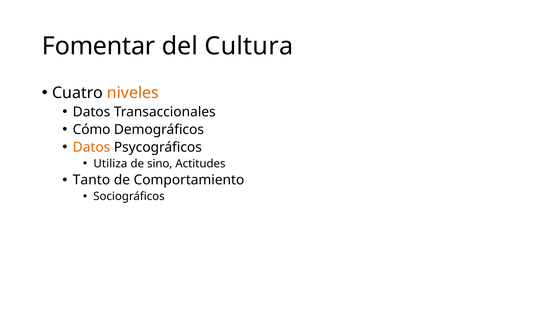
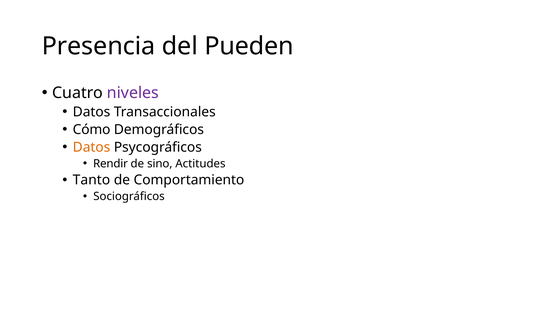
Fomentar: Fomentar -> Presencia (99, 46)
Cultura: Cultura -> Pueden (249, 46)
niveles colour: orange -> purple (133, 93)
Utiliza: Utiliza -> Rendir (111, 164)
